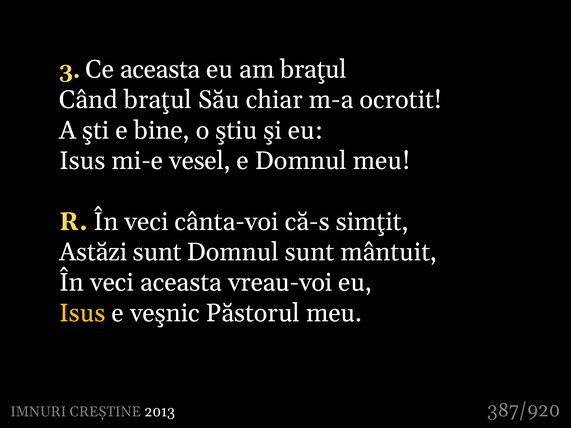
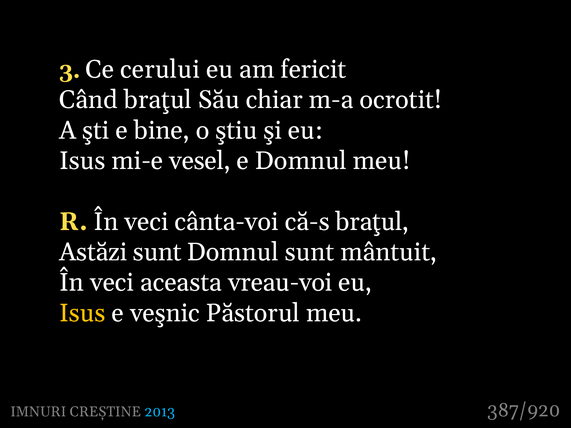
Ce aceasta: aceasta -> cerului (160, 69)
am braţul: braţul -> fericit (313, 69)
că-s simţit: simţit -> braţul (372, 222)
2013 colour: white -> light blue (160, 412)
